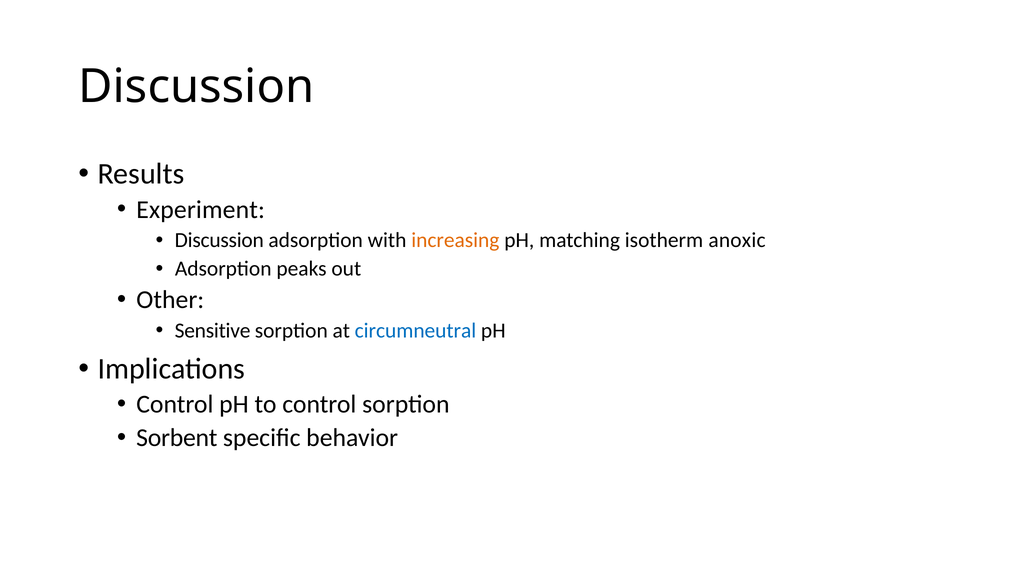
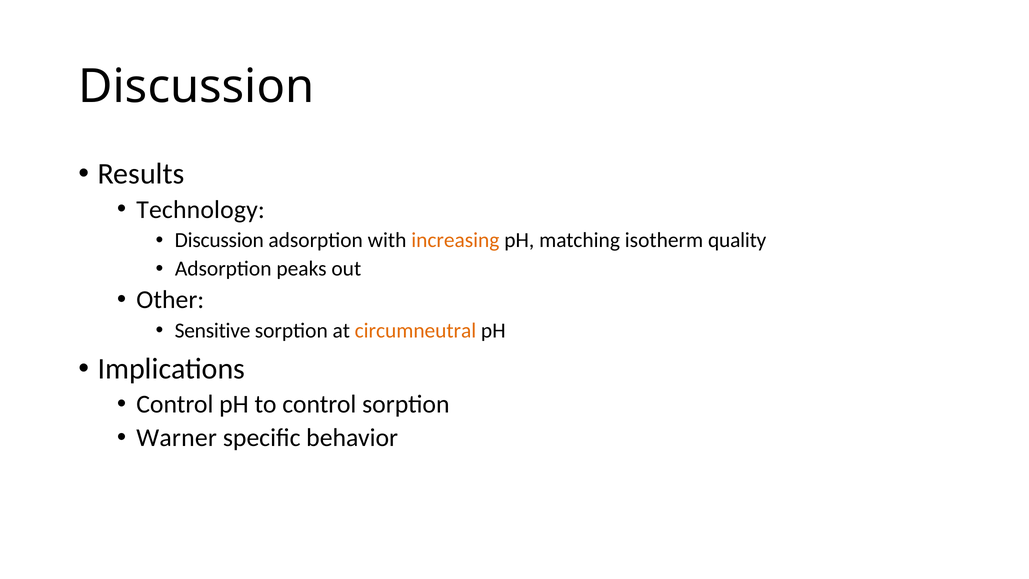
Experiment: Experiment -> Technology (201, 209)
anoxic: anoxic -> quality (737, 240)
circumneutral colour: blue -> orange (415, 330)
Sorbent: Sorbent -> Warner (177, 437)
